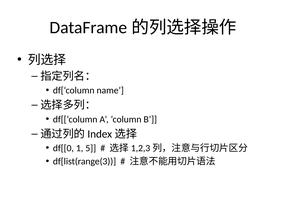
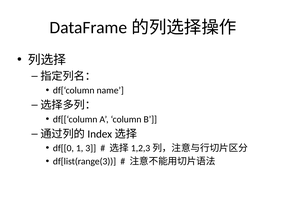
5: 5 -> 3 (91, 148)
